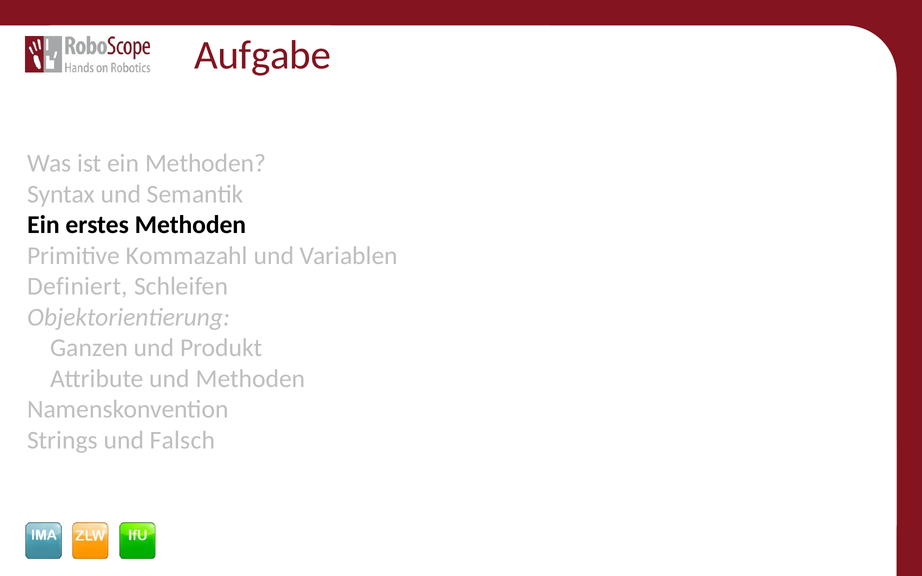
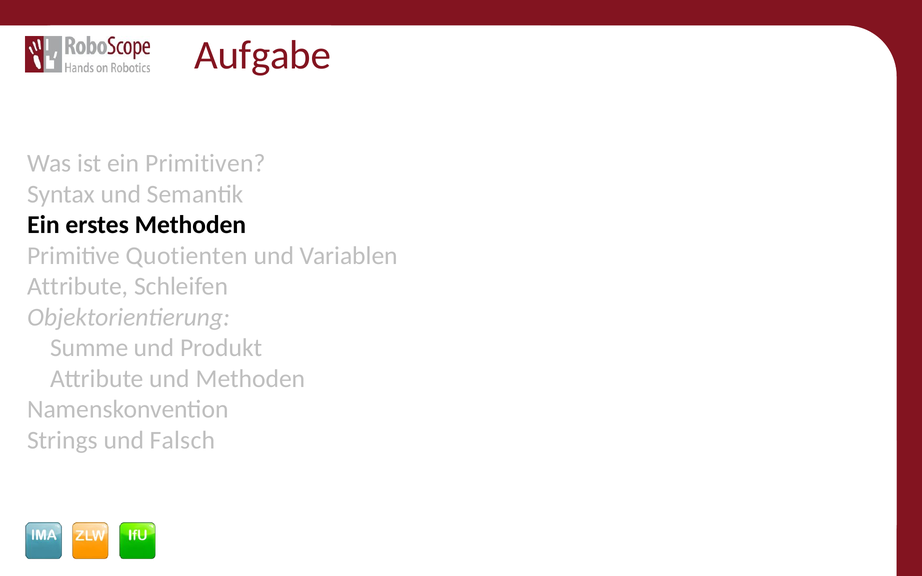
ein Methoden: Methoden -> Primitiven (205, 164)
Kommazahl: Kommazahl -> Quotienten (187, 256)
Definiert: Definiert -> Attribute (78, 287)
Ganzen: Ganzen -> Summe (89, 348)
